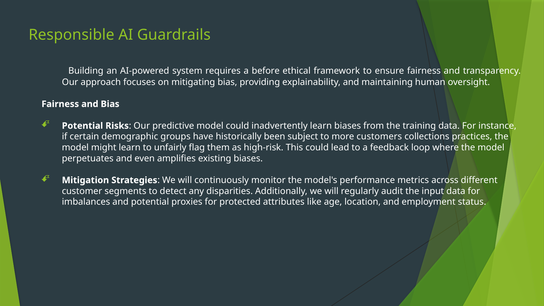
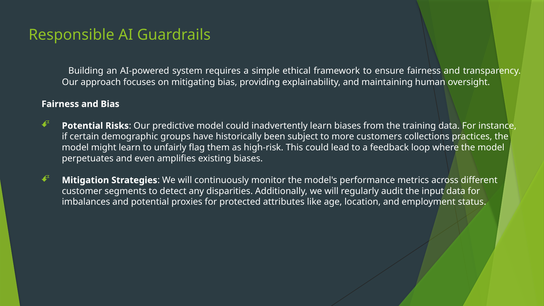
before: before -> simple (266, 71)
